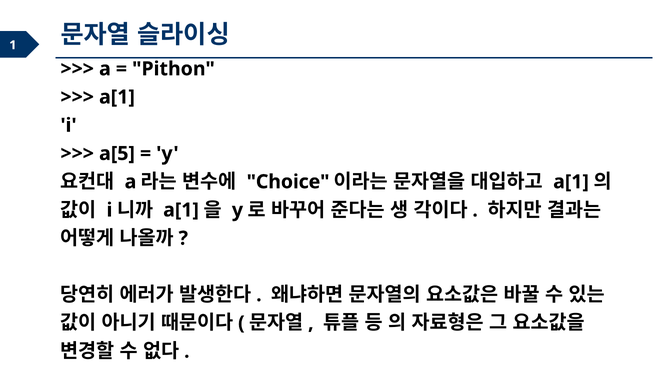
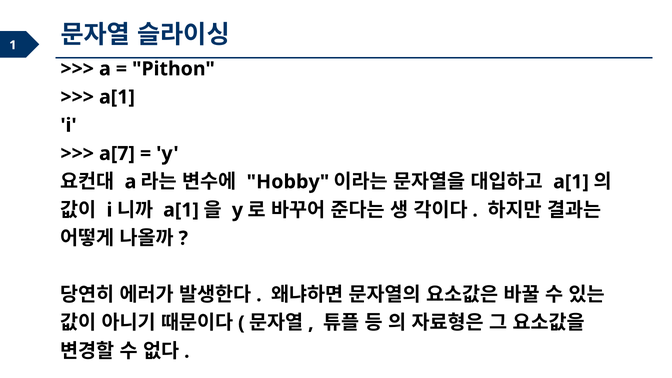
a[5: a[5 -> a[7 (117, 154)
Choice: Choice -> Hobby (288, 182)
